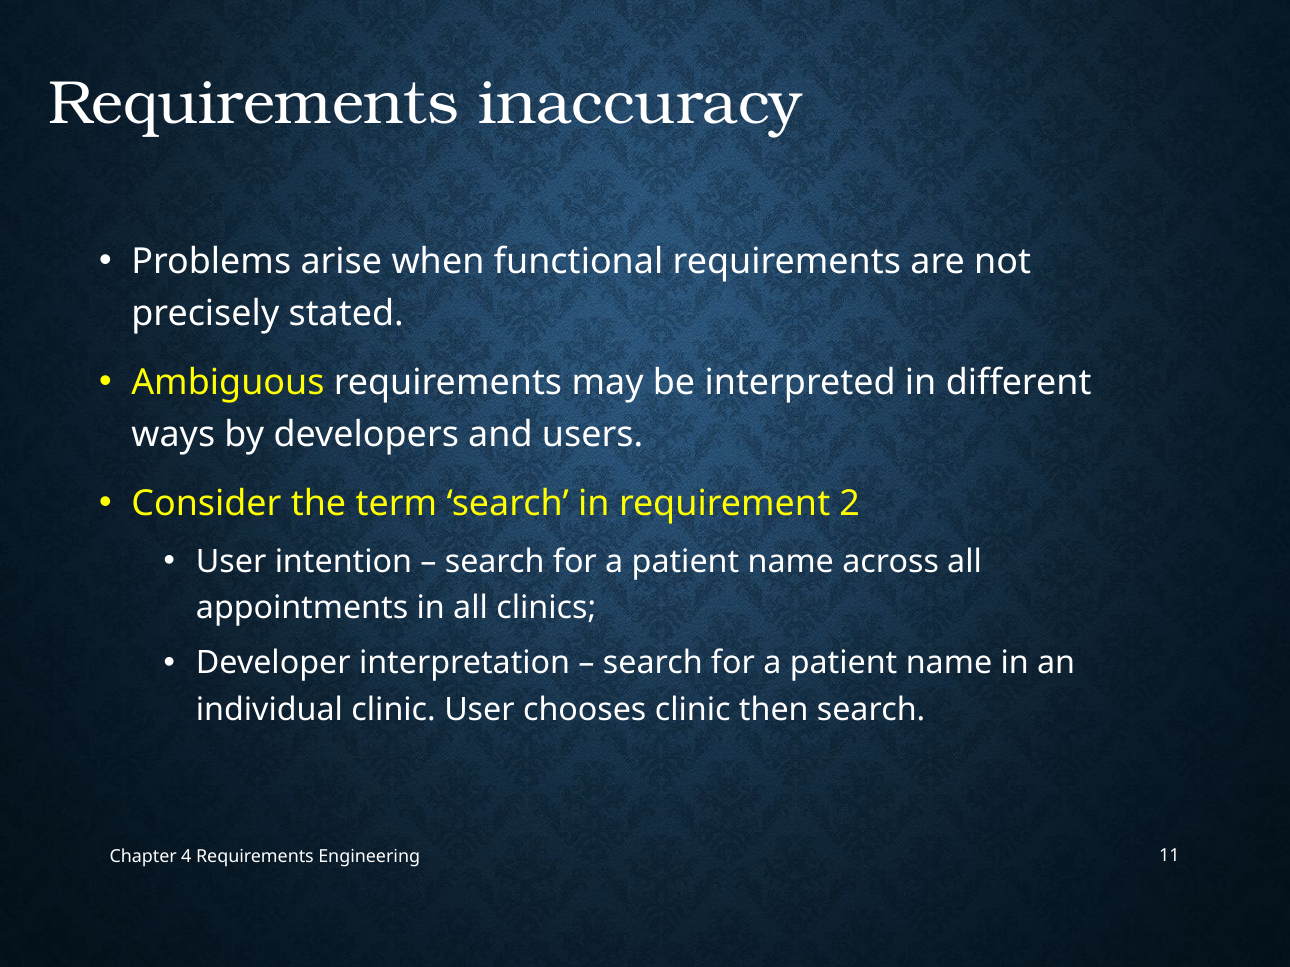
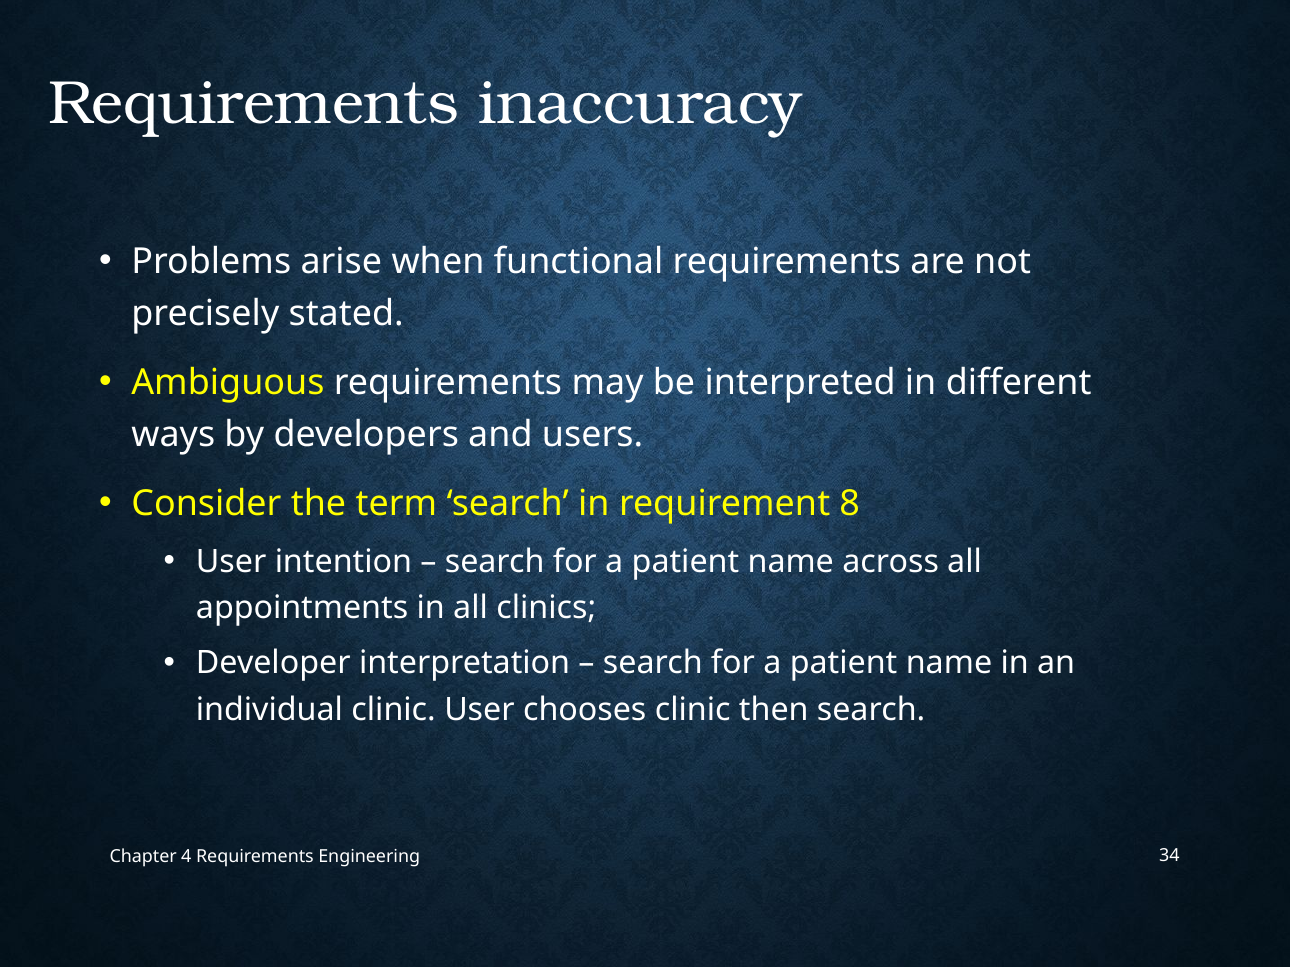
2: 2 -> 8 (850, 504)
11: 11 -> 34 (1169, 856)
